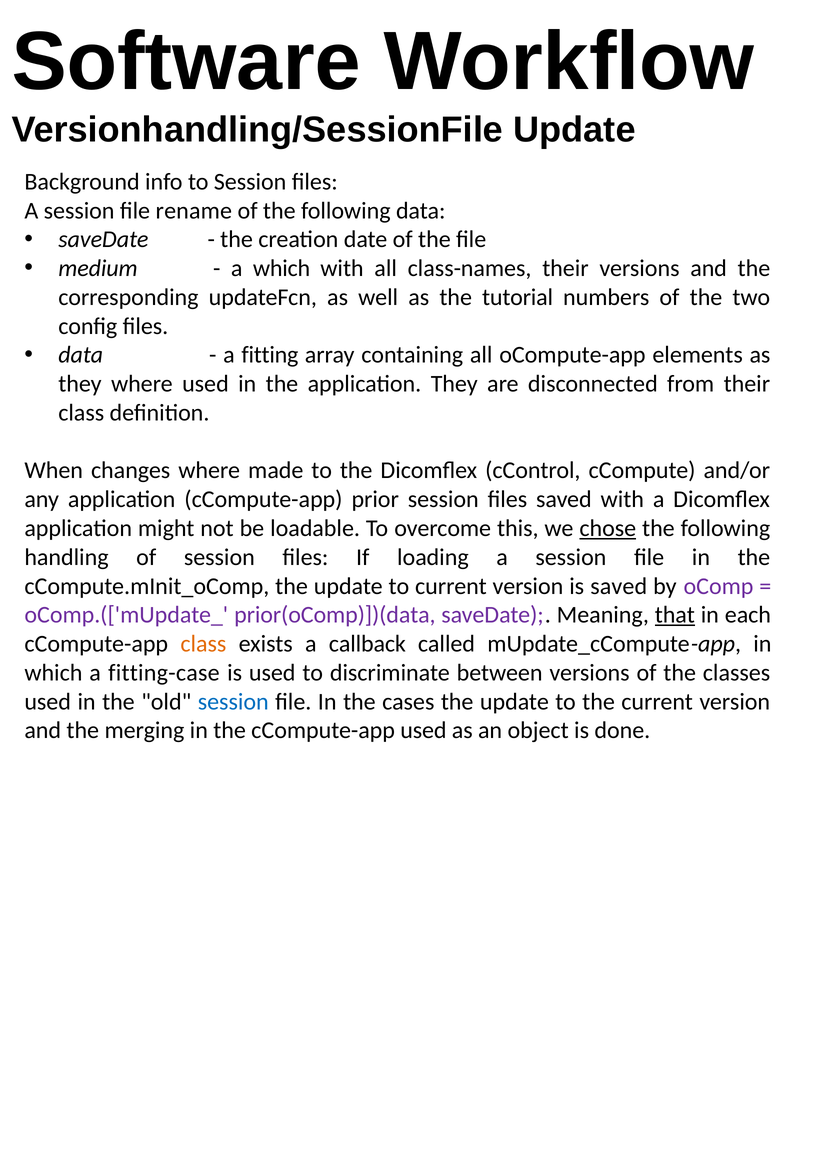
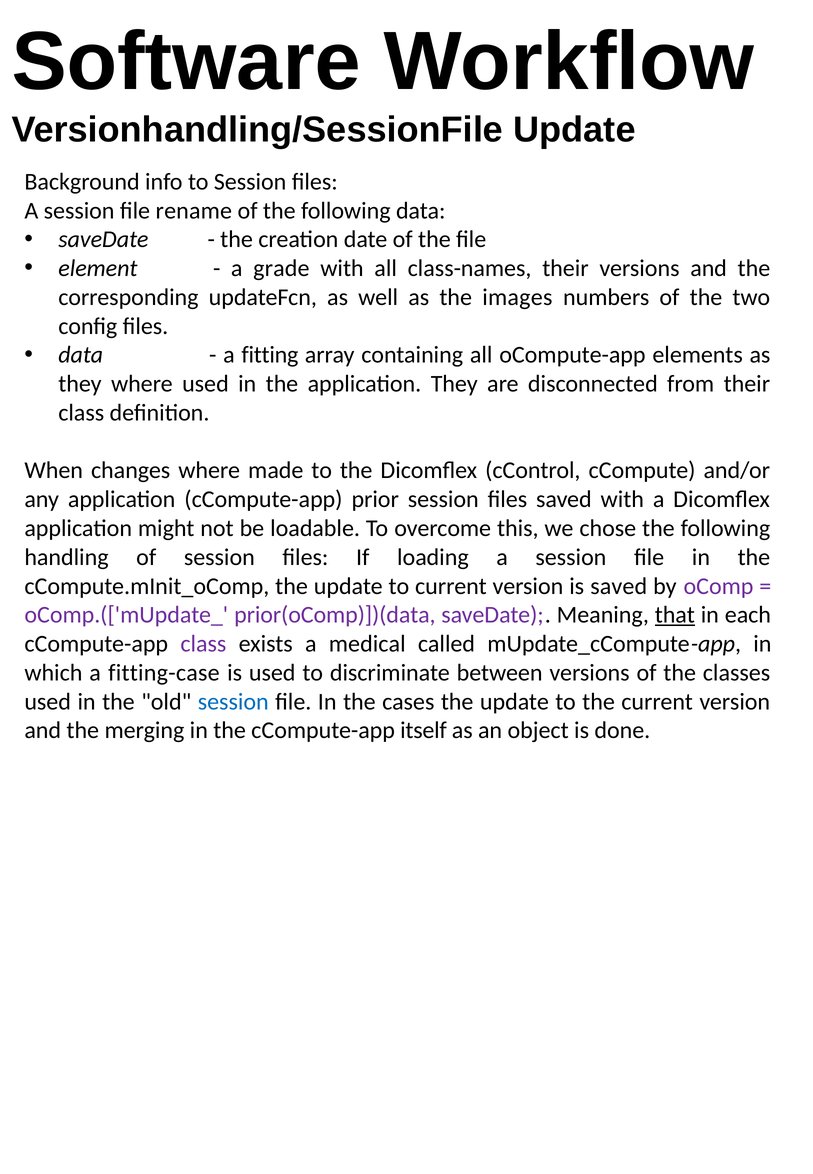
medium: medium -> element (98, 268)
a which: which -> grade (281, 268)
tutorial: tutorial -> images (517, 297)
chose underline: present -> none (608, 528)
class colour: orange -> purple (203, 644)
callback: callback -> medical (367, 644)
cCompute-app used: used -> itself (423, 731)
